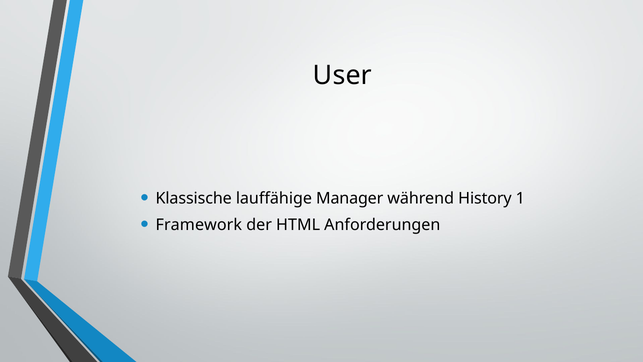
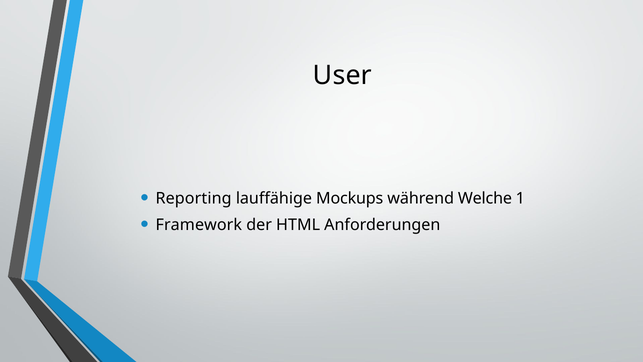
Klassische: Klassische -> Reporting (194, 198)
Manager: Manager -> Mockups (350, 198)
History: History -> Welche (485, 198)
